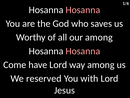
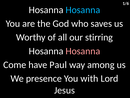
Hosanna colour: pink -> light blue (83, 10)
our among: among -> stirring (99, 37)
have Lord: Lord -> Paul (58, 64)
reserved: reserved -> presence (44, 78)
